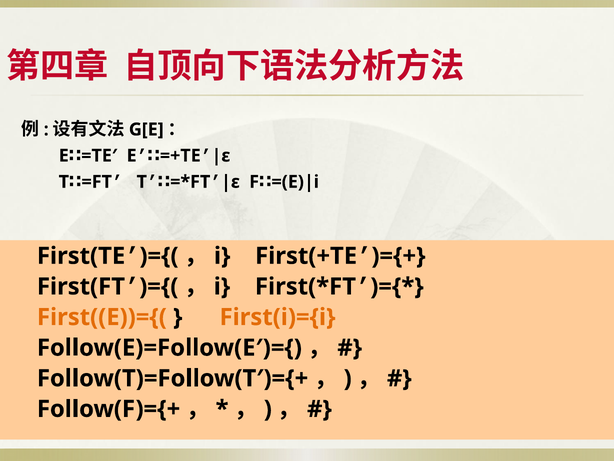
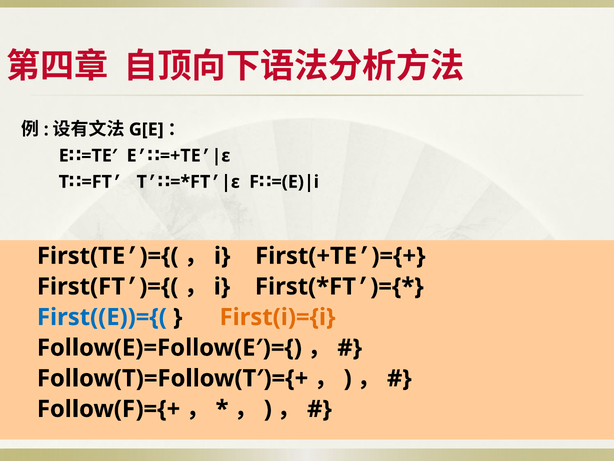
First((E))={( colour: orange -> blue (102, 317)
